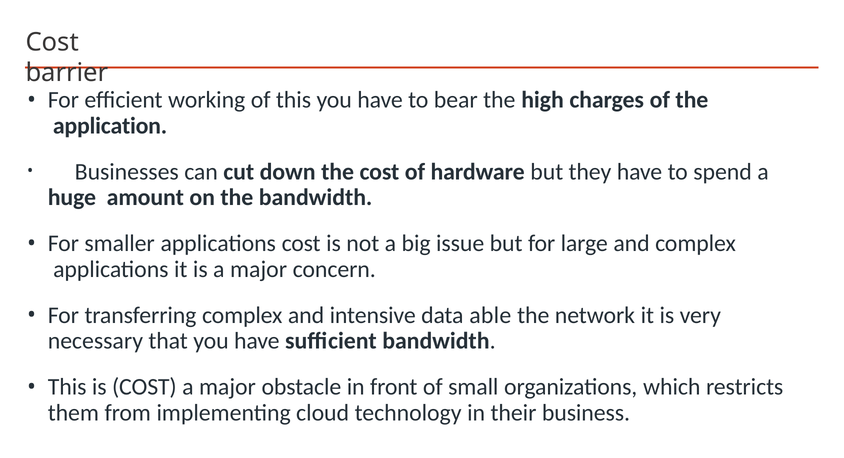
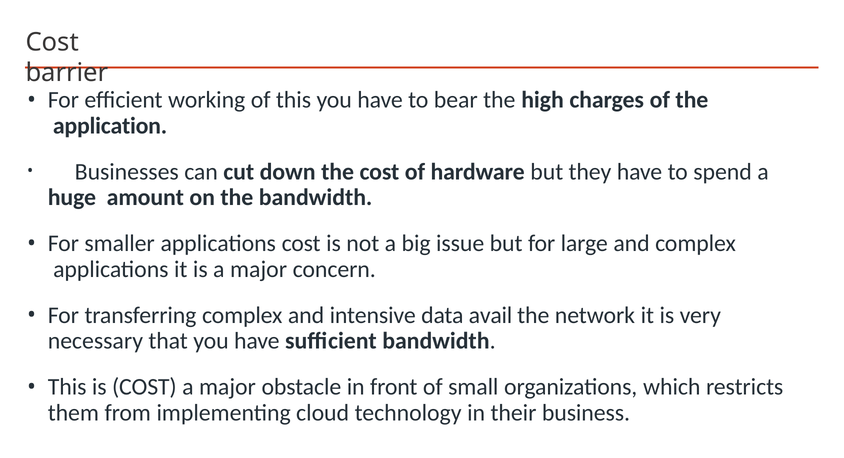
able: able -> avail (491, 315)
